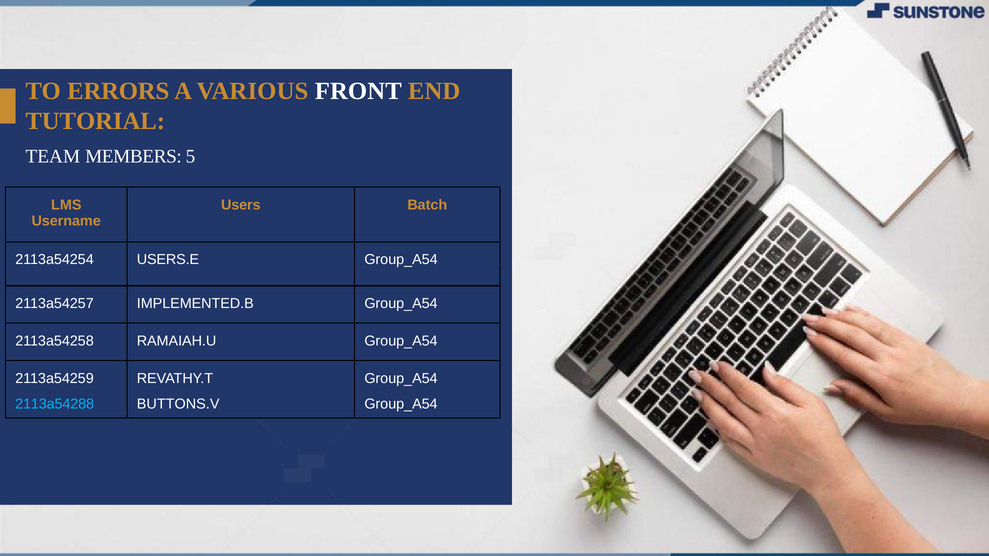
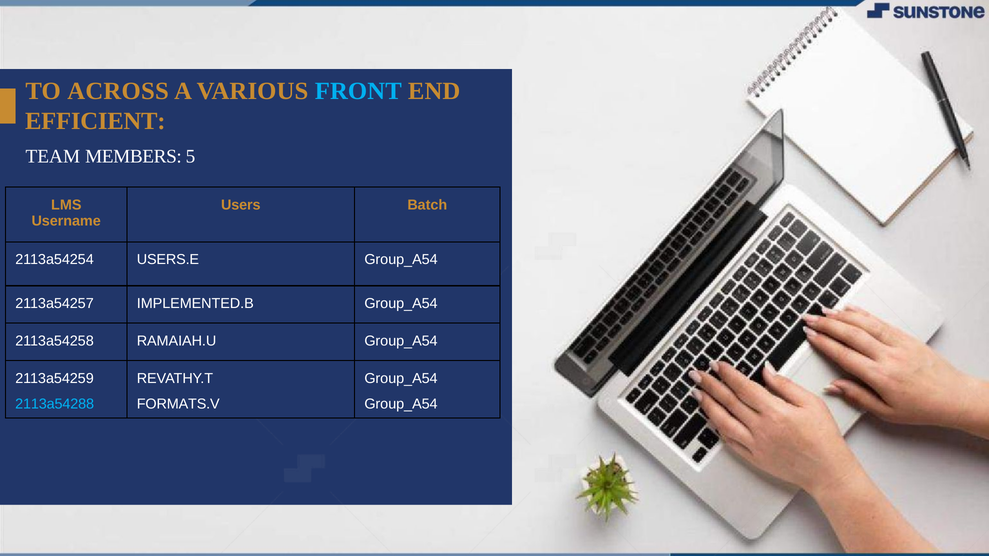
ERRORS: ERRORS -> ACROSS (118, 91)
FRONT colour: white -> light blue (358, 91)
TUTORIAL: TUTORIAL -> EFFICIENT (95, 121)
BUTTONS.V: BUTTONS.V -> FORMATS.V (178, 404)
